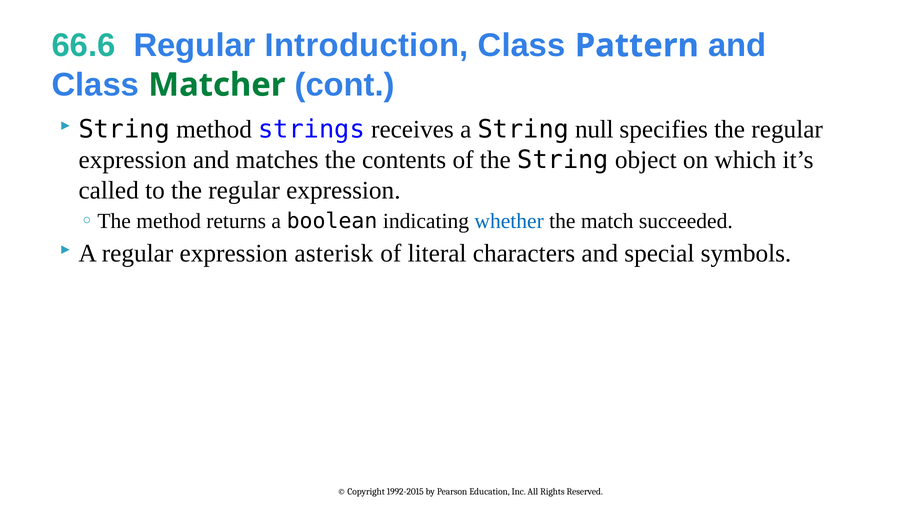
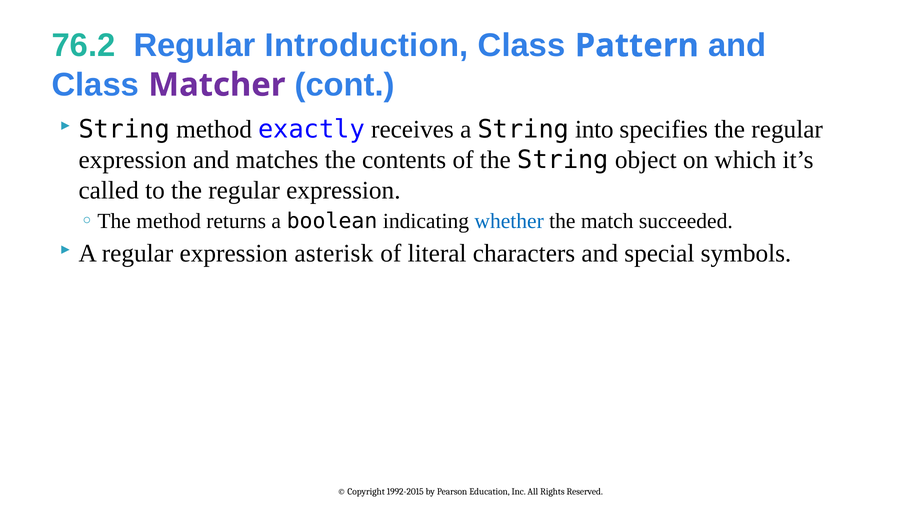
66.6: 66.6 -> 76.2 (83, 46)
Matcher colour: green -> purple (217, 85)
strings: strings -> exactly (312, 130)
null: null -> into (594, 130)
